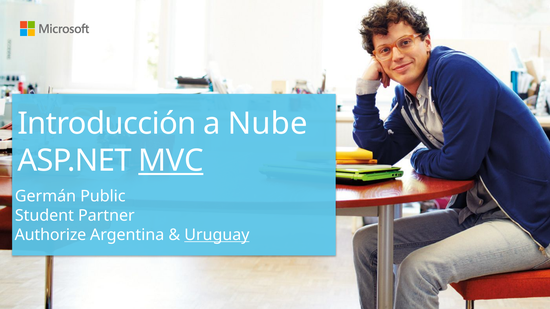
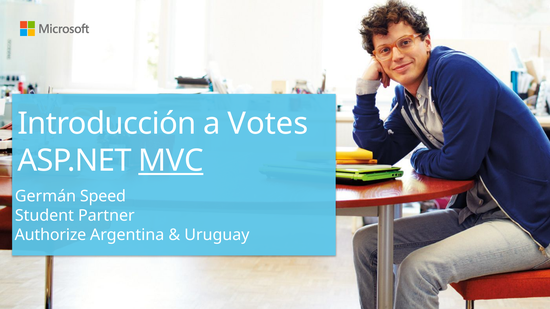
Nube: Nube -> Votes (268, 124)
Public: Public -> Speed (103, 197)
Uruguay underline: present -> none (217, 235)
